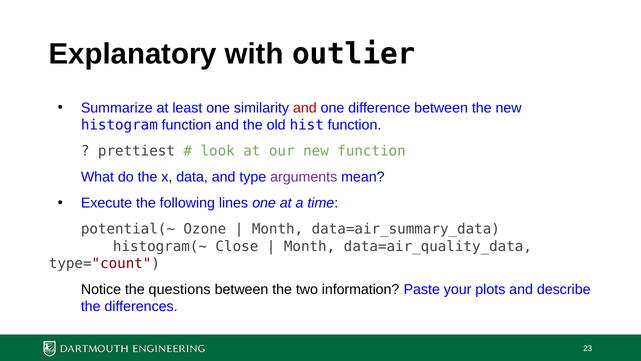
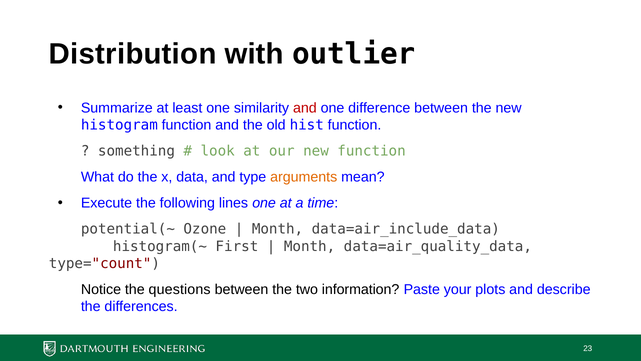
Explanatory: Explanatory -> Distribution (133, 54)
prettiest: prettiest -> something (136, 151)
arguments colour: purple -> orange (304, 177)
data=air_summary_data: data=air_summary_data -> data=air_include_data (406, 229)
Close: Close -> First (237, 246)
